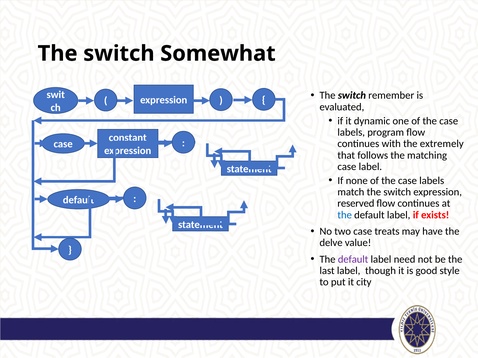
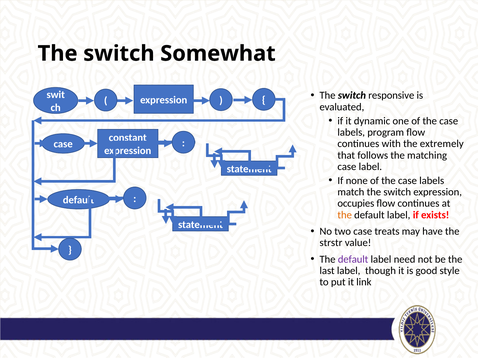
remember: remember -> responsive (391, 96)
reserved: reserved -> occupies (356, 204)
the colour: blue -> orange (345, 215)
delve: delve -> strstr (331, 243)
city: city -> link (364, 282)
